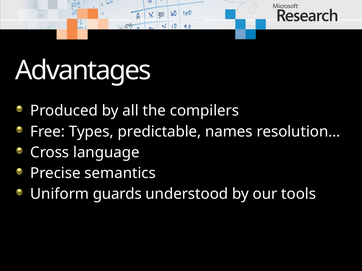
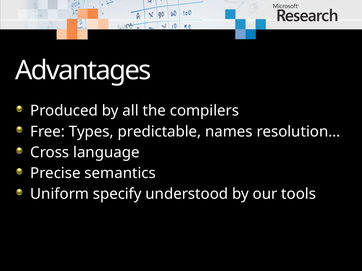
guards: guards -> specify (117, 194)
